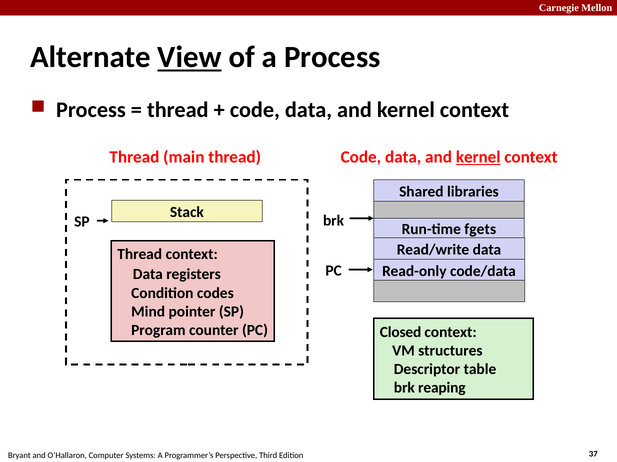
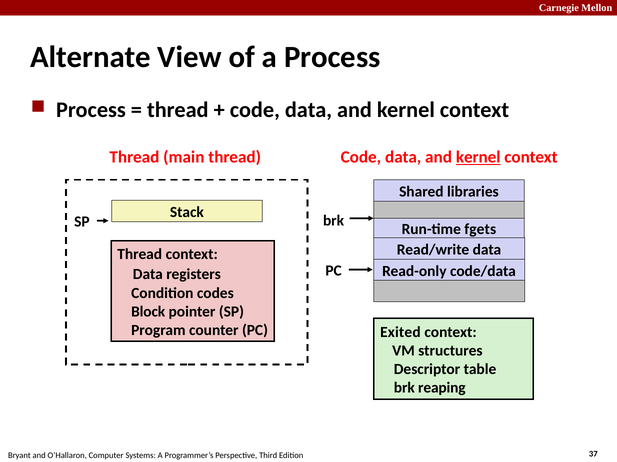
View underline: present -> none (190, 57)
Mind: Mind -> Block (148, 312)
Closed: Closed -> Exited (400, 333)
